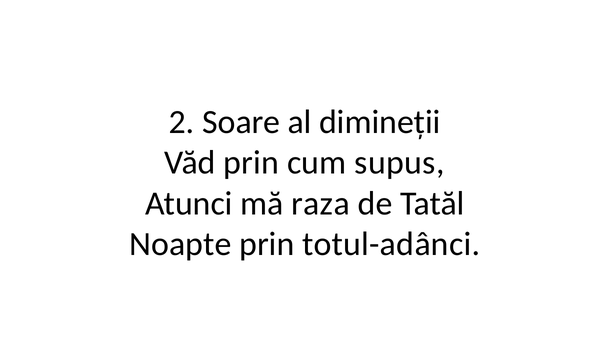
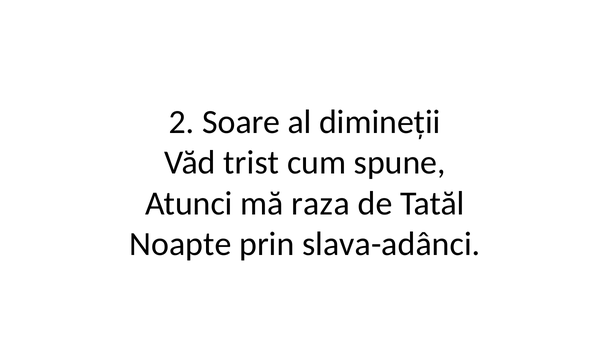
Văd prin: prin -> trist (251, 163)
supus: supus -> spune (400, 163)
totul-adânci: totul-adânci -> slava-adânci (391, 244)
